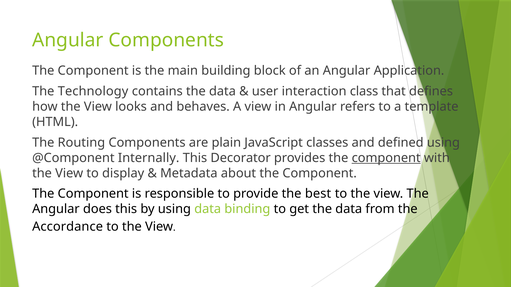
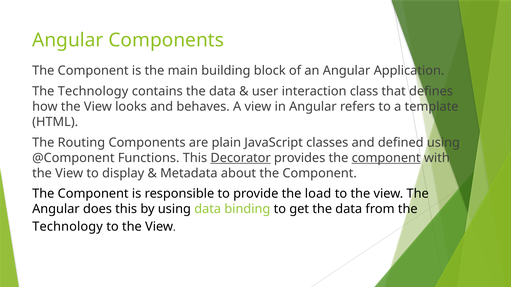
Internally: Internally -> Functions (149, 158)
Decorator underline: none -> present (241, 158)
best: best -> load (318, 194)
Accordance: Accordance -> Technology (68, 227)
